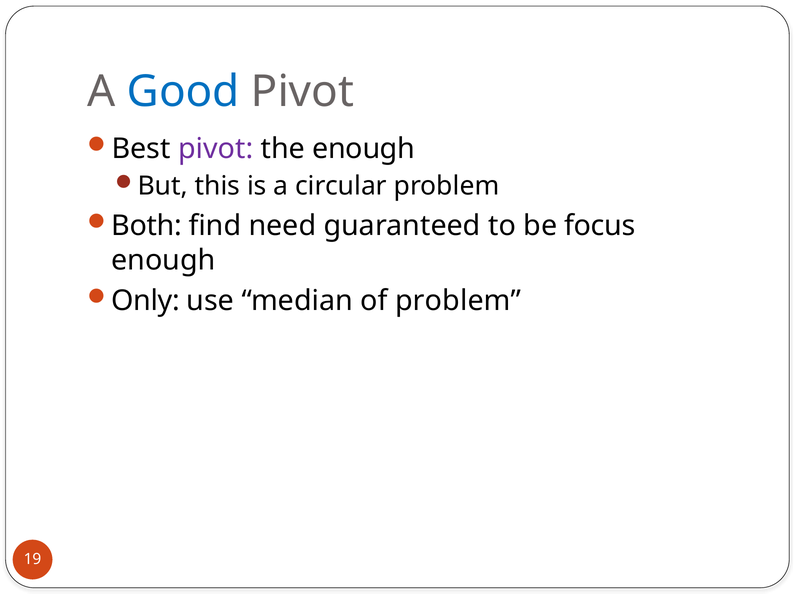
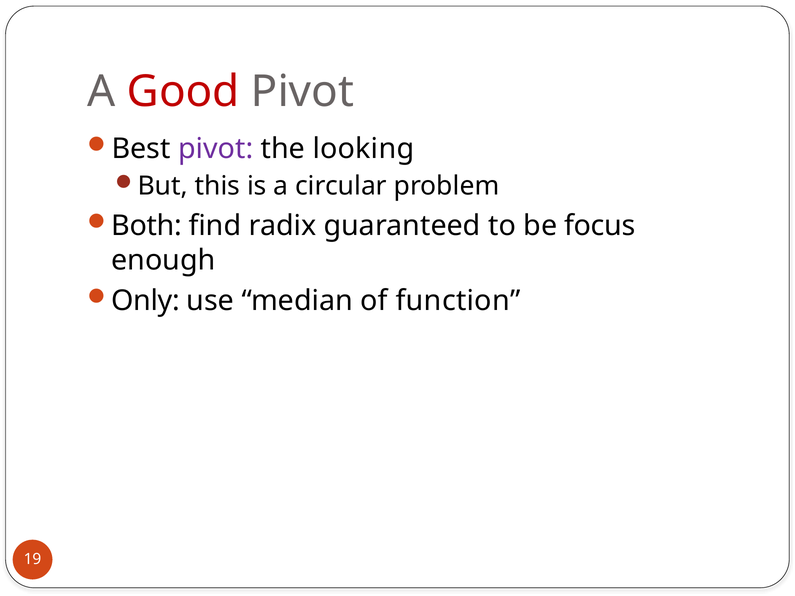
Good colour: blue -> red (183, 92)
the enough: enough -> looking (363, 149)
need: need -> radix (282, 226)
of problem: problem -> function (458, 301)
